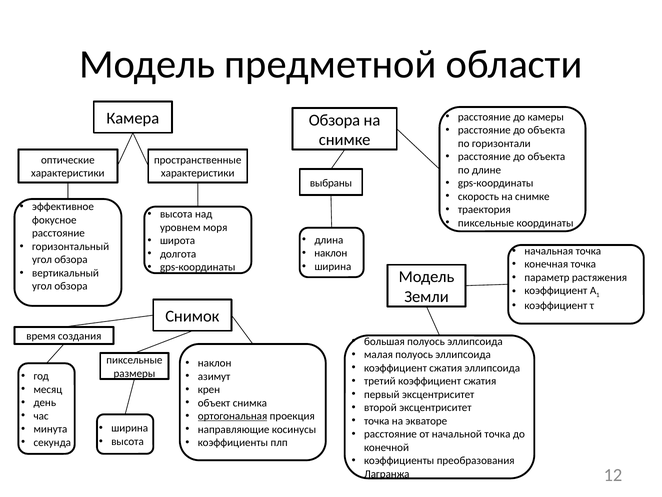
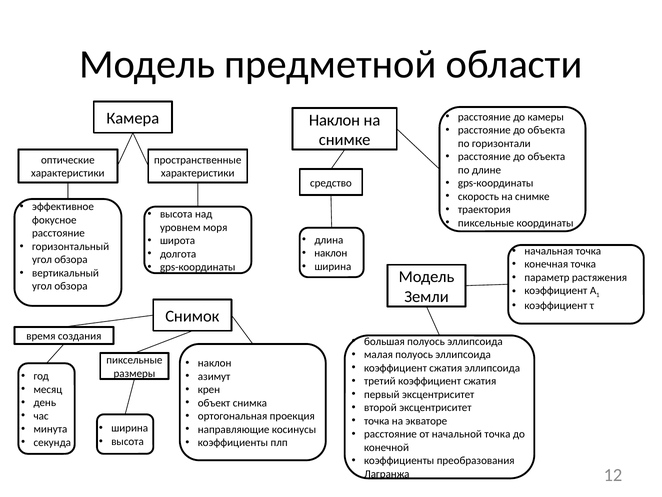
Обзора: Обзора -> Наклон (334, 120)
выбраны: выбраны -> средство (331, 183)
ортогональная underline: present -> none (233, 416)
